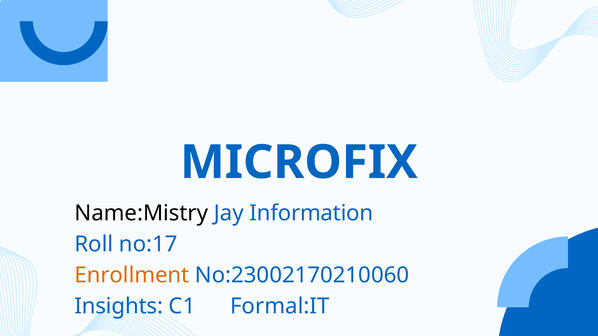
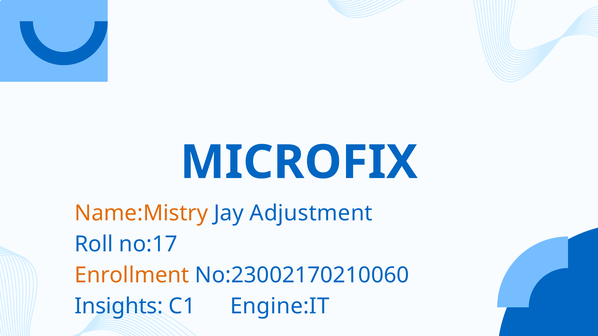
Name:Mistry colour: black -> orange (141, 213)
Information: Information -> Adjustment (311, 213)
Formal:IT: Formal:IT -> Engine:IT (280, 307)
